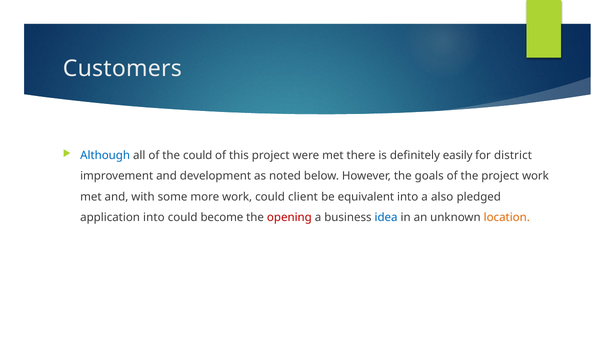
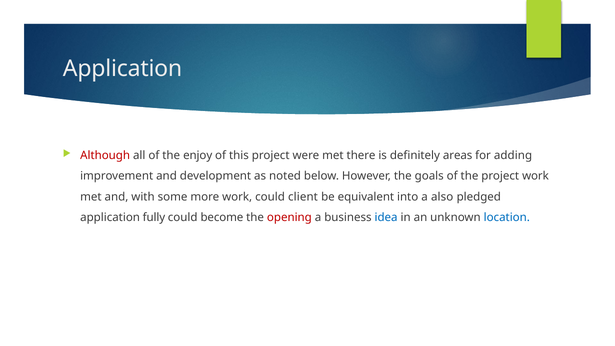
Customers: Customers -> Application (123, 69)
Although colour: blue -> red (105, 155)
the could: could -> enjoy (198, 155)
easily: easily -> areas (458, 155)
district: district -> adding (513, 155)
application into: into -> fully (154, 218)
location colour: orange -> blue (507, 218)
